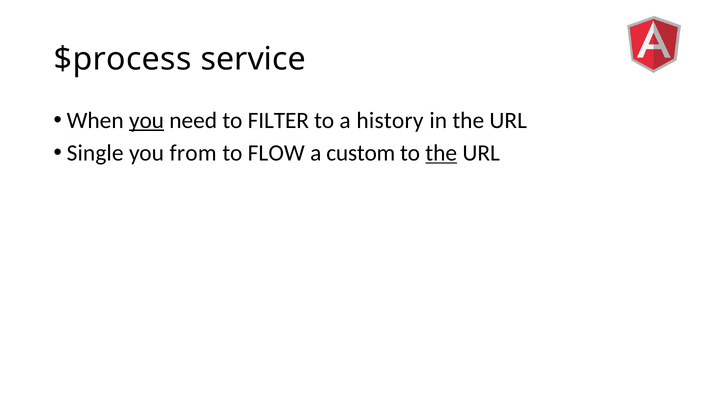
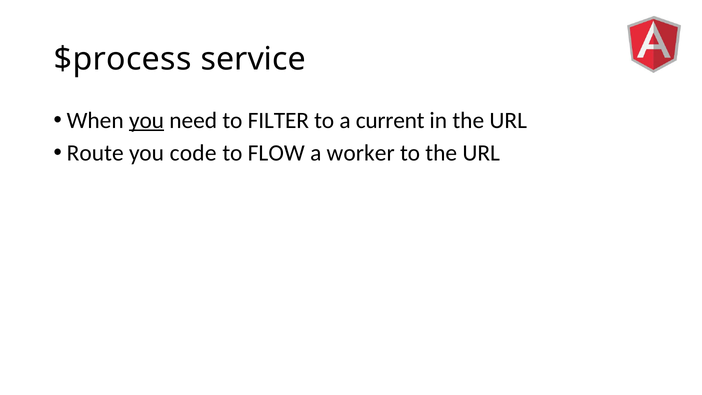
history: history -> current (390, 120)
Single: Single -> Route (95, 153)
from: from -> code (193, 153)
custom: custom -> worker (361, 153)
the underline: present -> none (441, 153)
